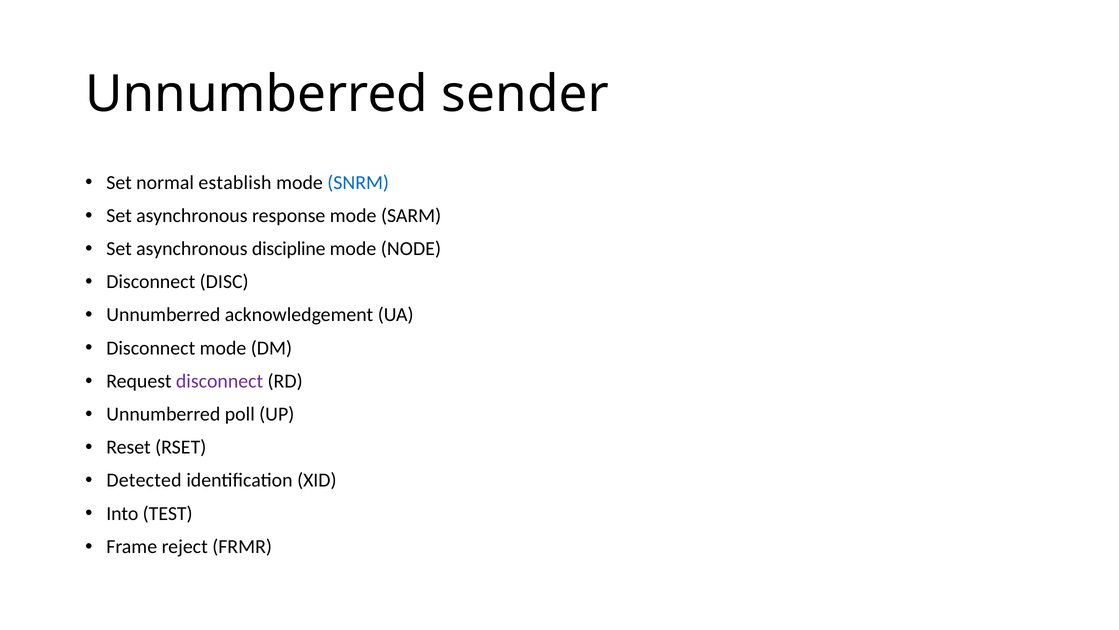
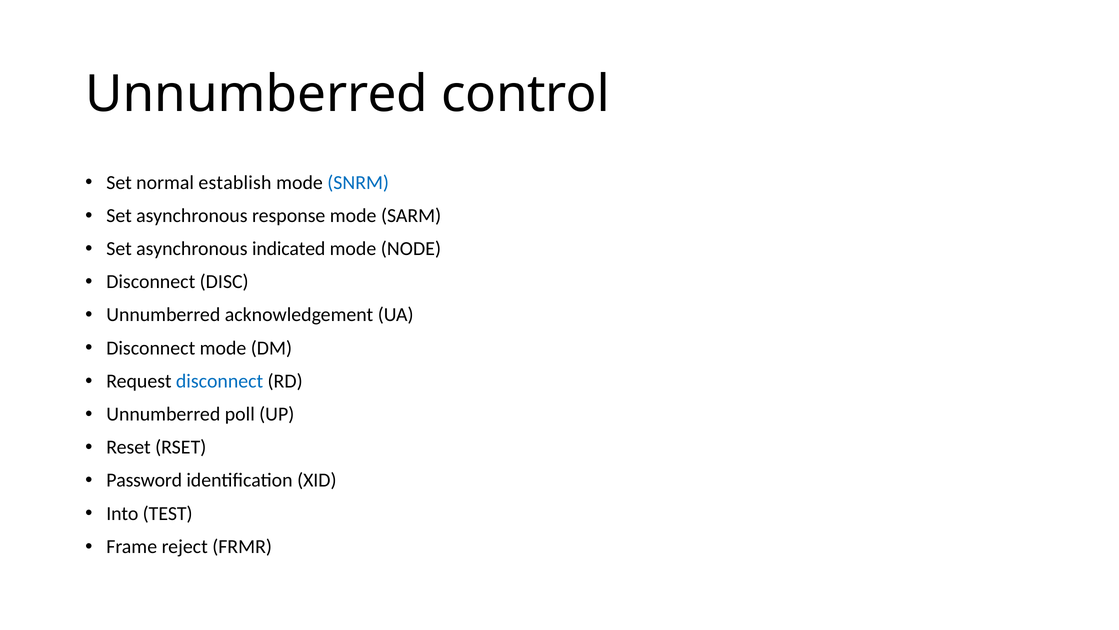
sender: sender -> control (526, 94)
discipline: discipline -> indicated (289, 248)
disconnect colour: purple -> blue (220, 381)
Detected: Detected -> Password (144, 480)
